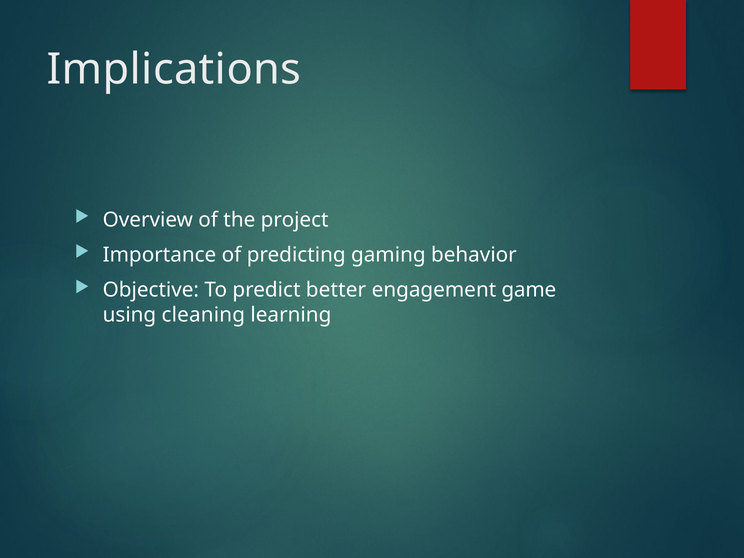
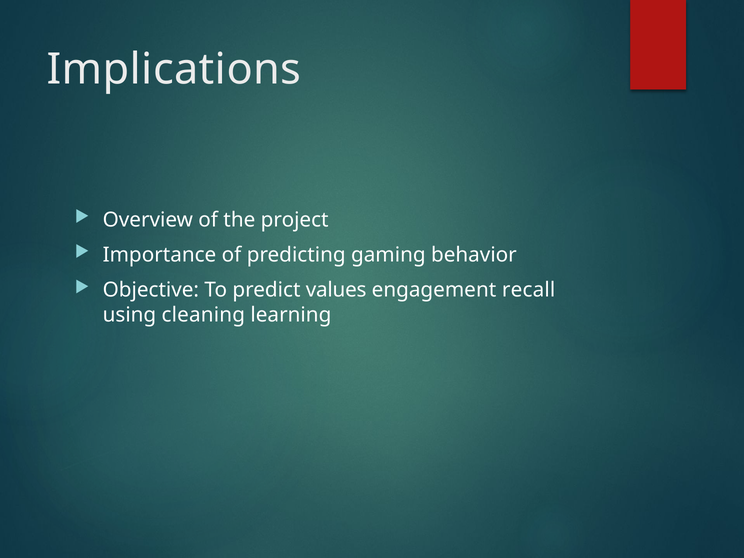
better: better -> values (336, 290)
game: game -> recall (529, 290)
